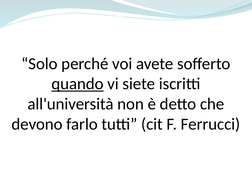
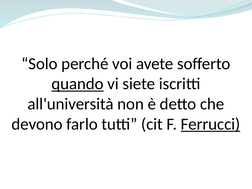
Ferrucci underline: none -> present (210, 124)
